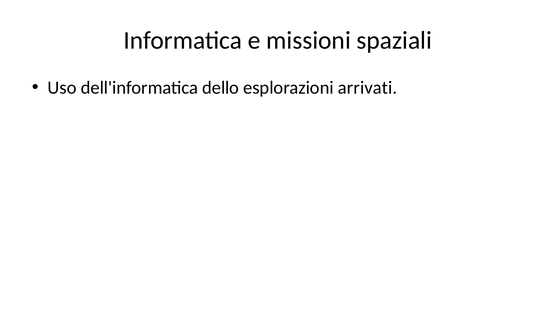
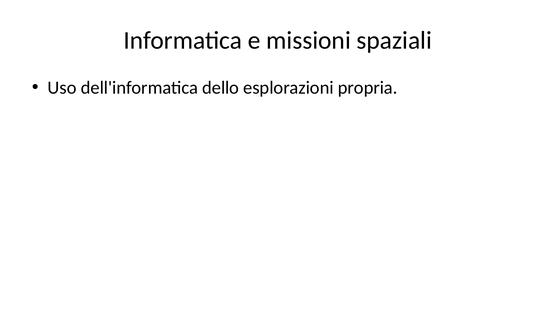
arrivati: arrivati -> propria (368, 87)
